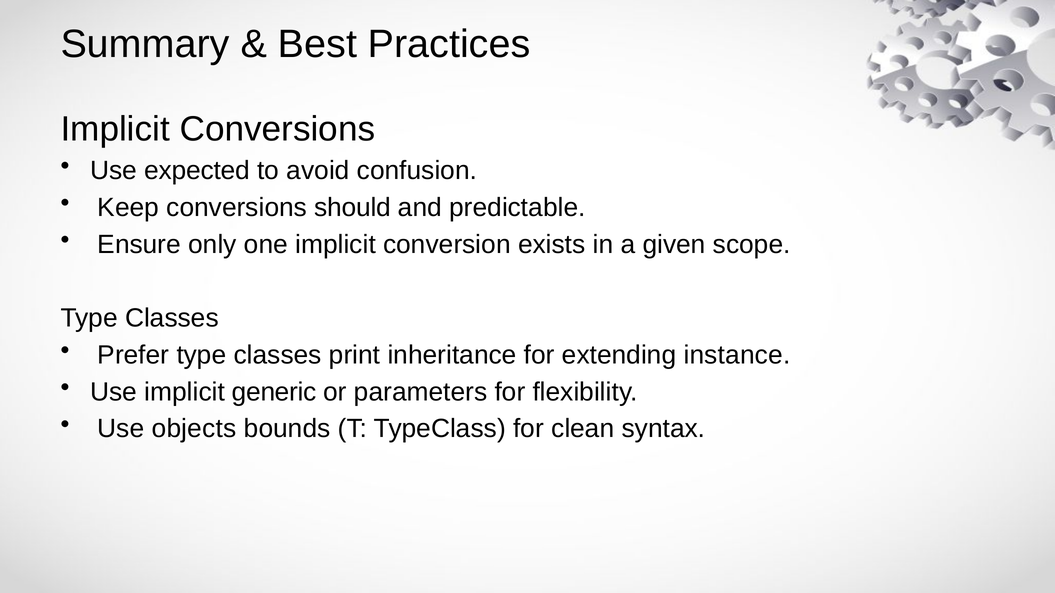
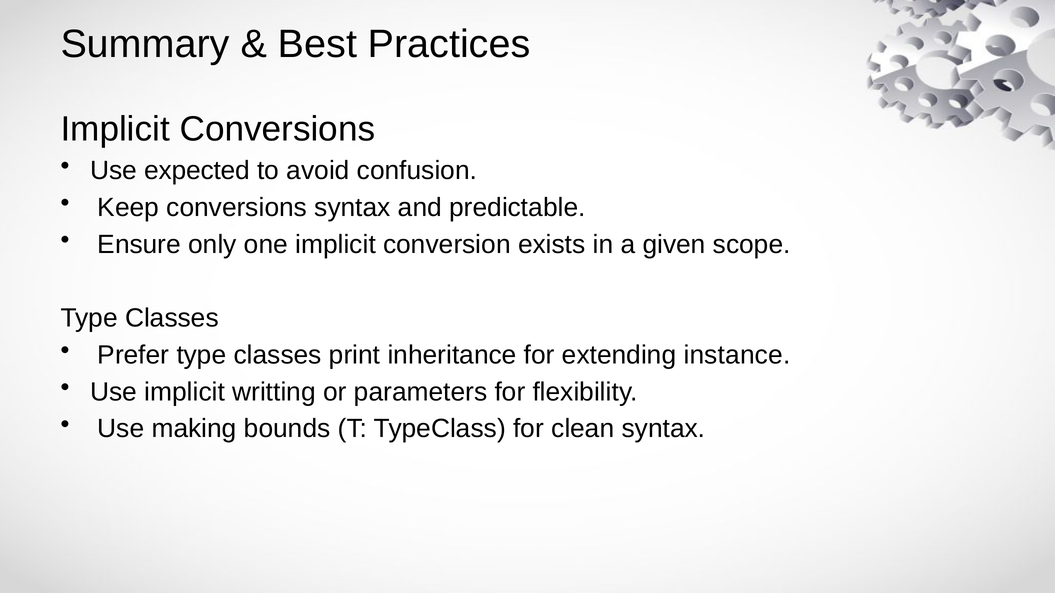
conversions should: should -> syntax (353, 208)
generic: generic -> writting (274, 392)
objects: objects -> making (194, 429)
